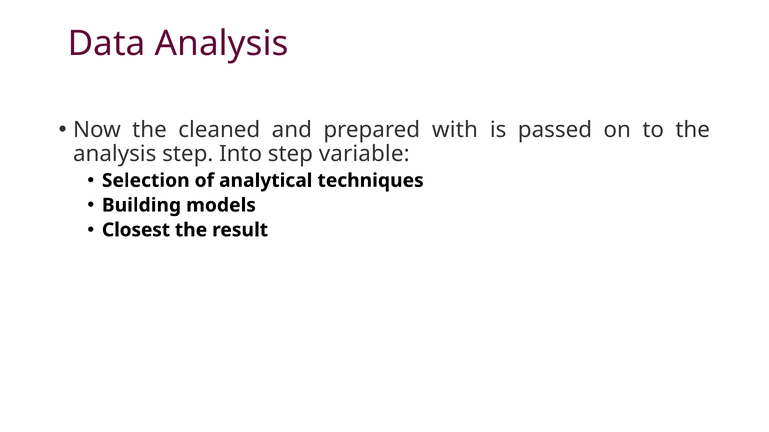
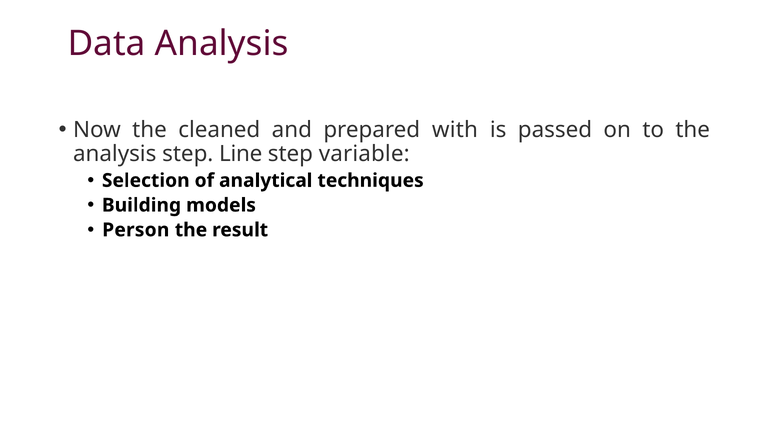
Into: Into -> Line (241, 154)
Closest: Closest -> Person (136, 230)
